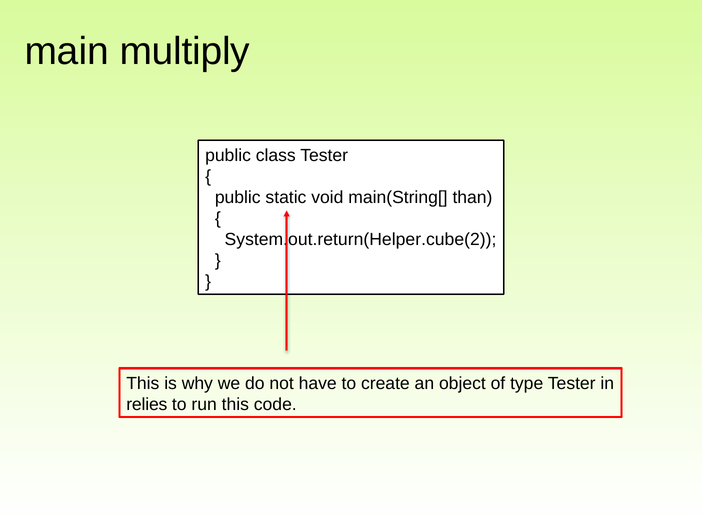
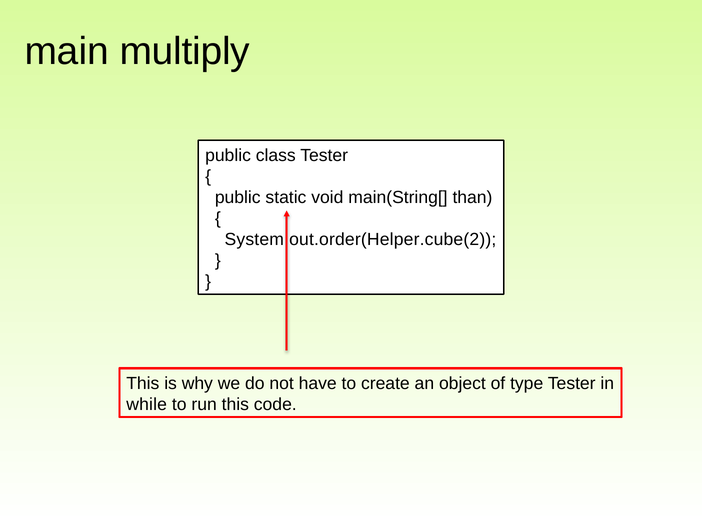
System.out.return(Helper.cube(2: System.out.return(Helper.cube(2 -> System.out.order(Helper.cube(2 (360, 240)
relies: relies -> while (147, 405)
